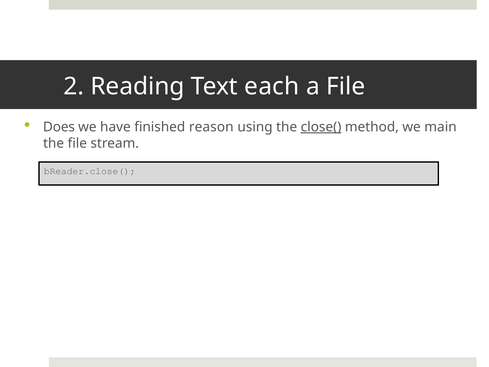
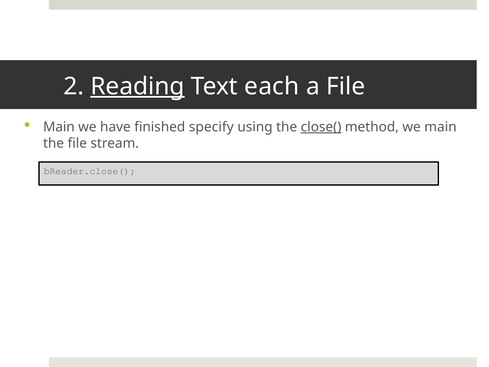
Reading underline: none -> present (138, 86)
Does: Does -> Main (59, 127)
reason: reason -> specify (211, 127)
